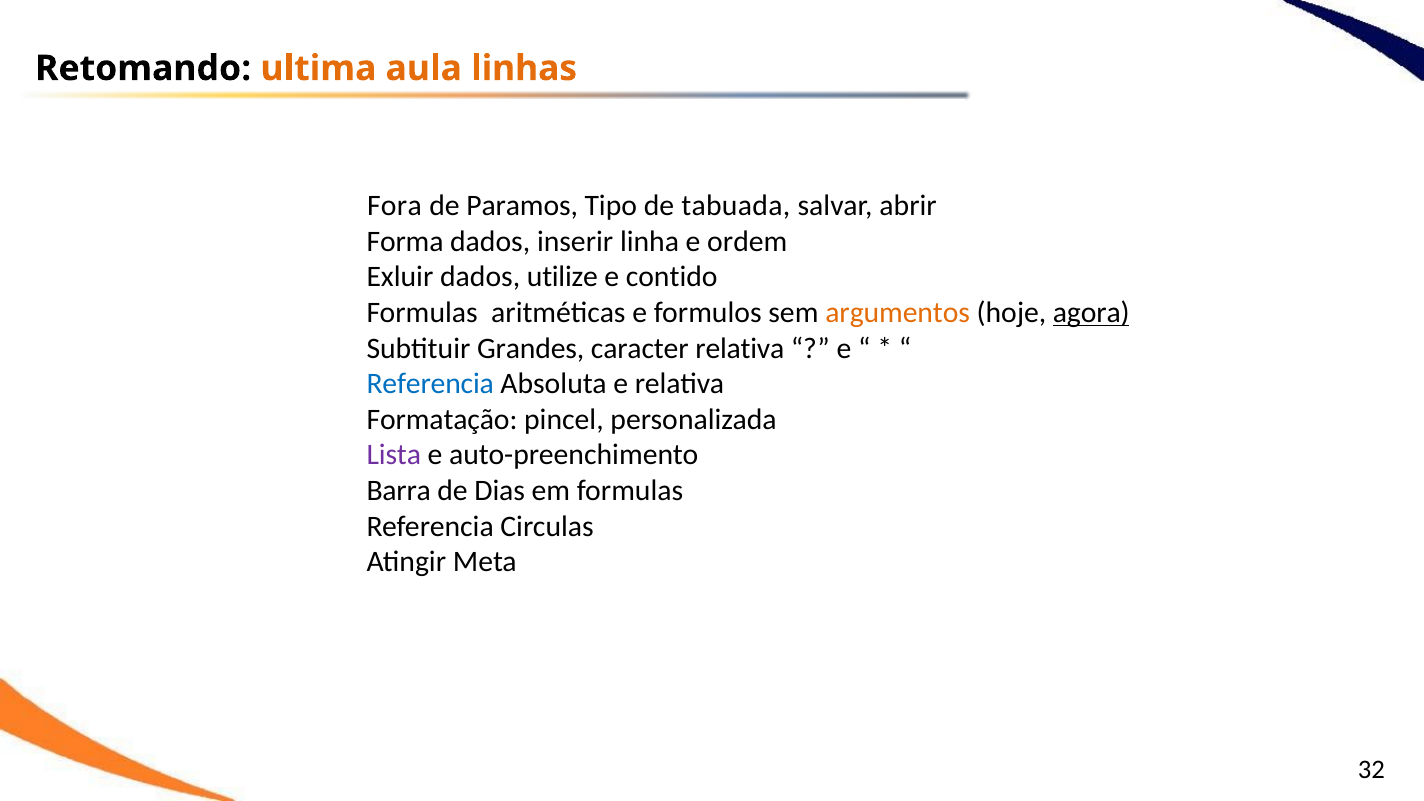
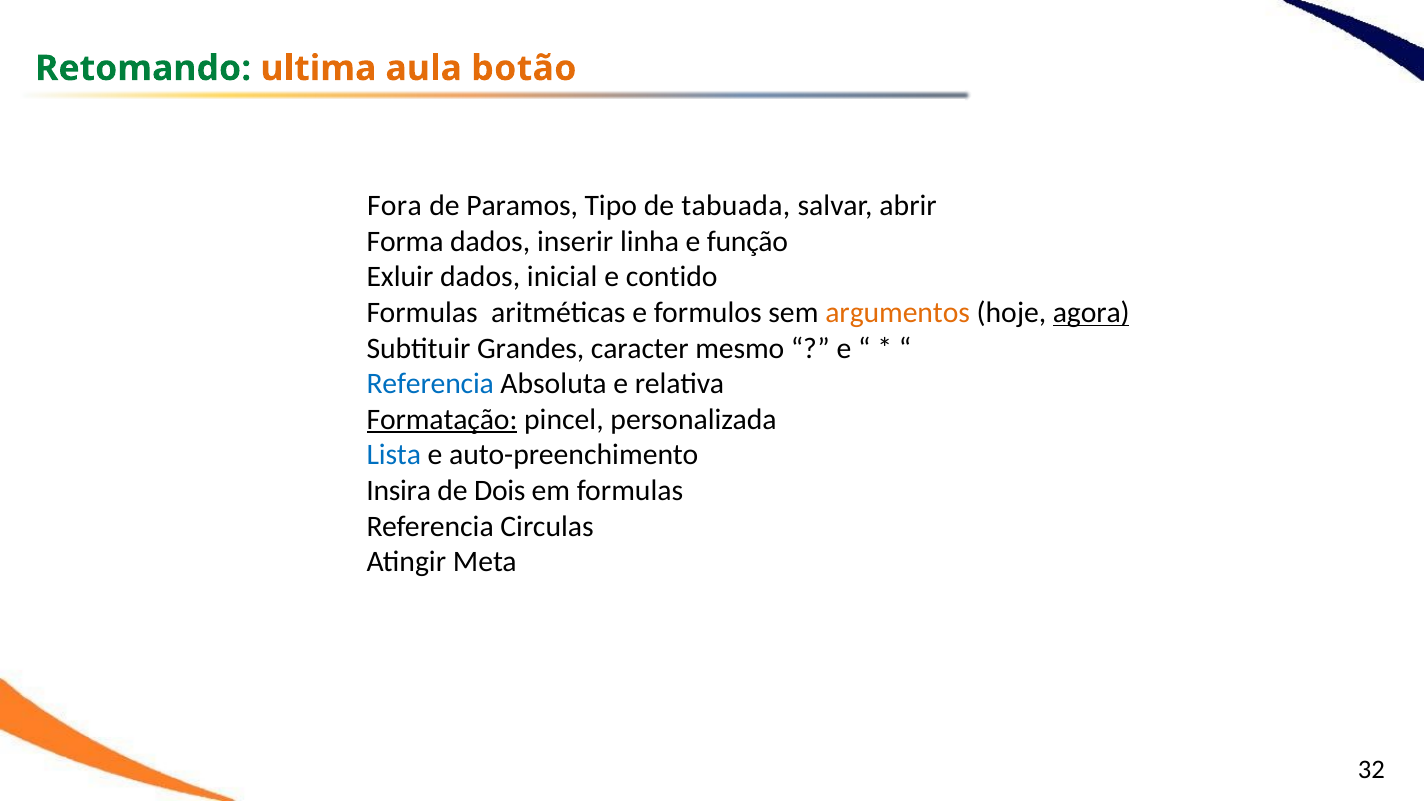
Retomando colour: black -> green (143, 68)
linhas: linhas -> botão (524, 68)
ordem: ordem -> função (747, 242)
utilize: utilize -> inicial (562, 277)
caracter relativa: relativa -> mesmo (740, 348)
Formatação underline: none -> present (442, 420)
Lista colour: purple -> blue (394, 455)
Barra: Barra -> Insira (399, 491)
Dias: Dias -> Dois (500, 491)
